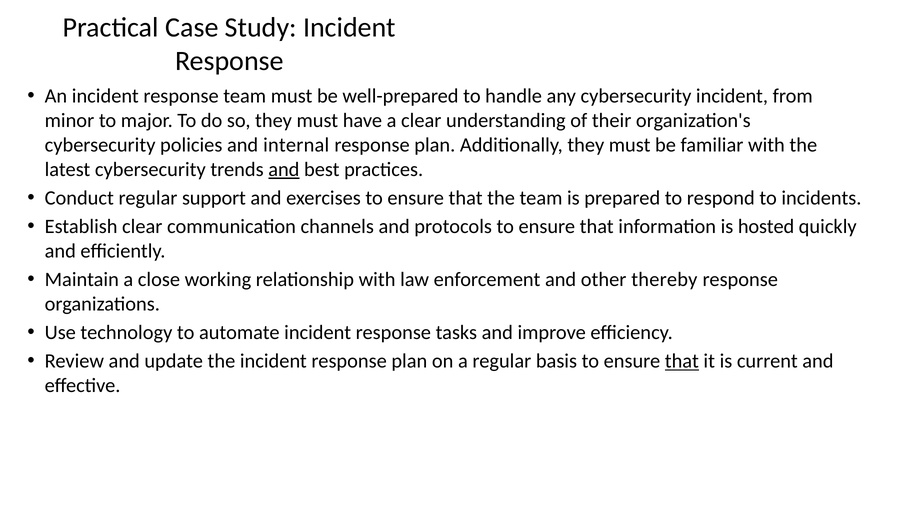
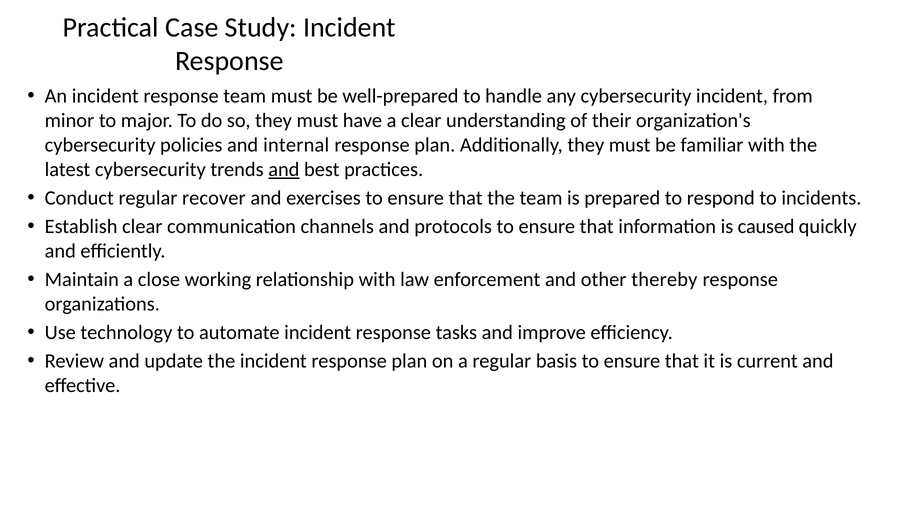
support: support -> recover (214, 198)
hosted: hosted -> caused (766, 227)
that underline: present -> none (682, 362)
